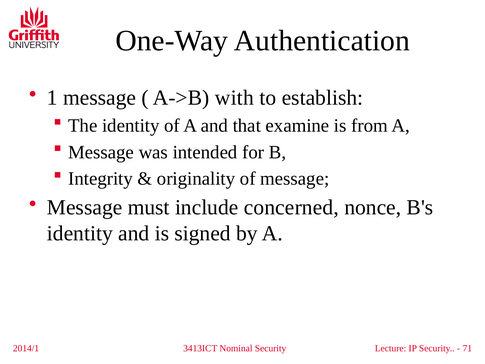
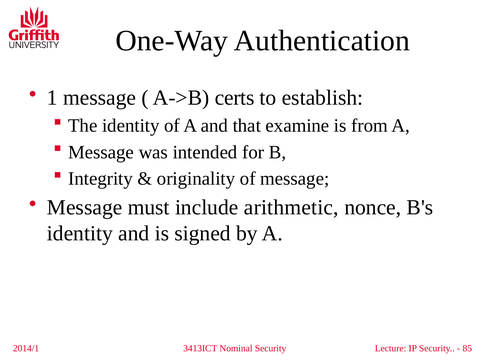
with: with -> certs (235, 98)
concerned: concerned -> arithmetic (291, 207)
71: 71 -> 85 (467, 348)
